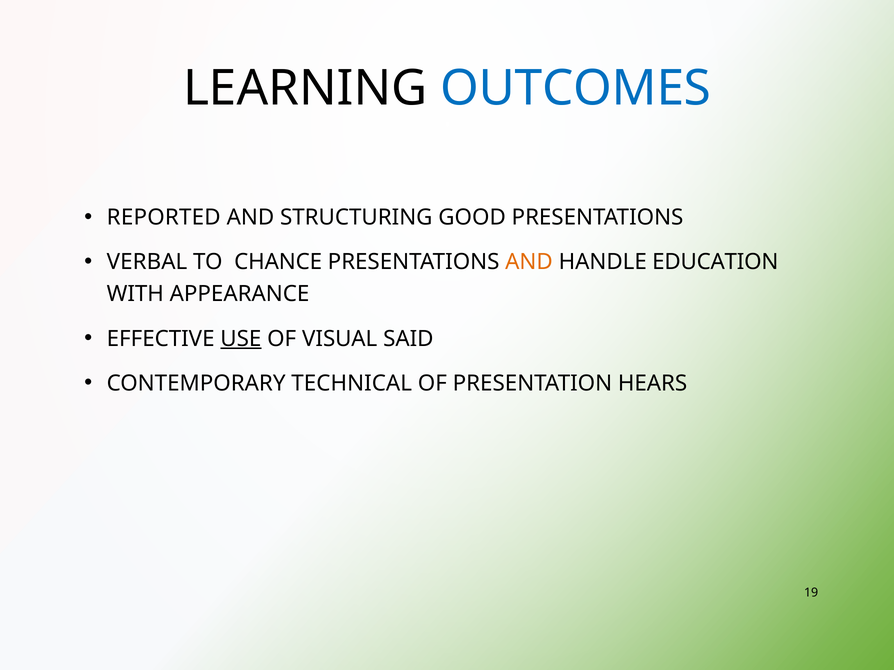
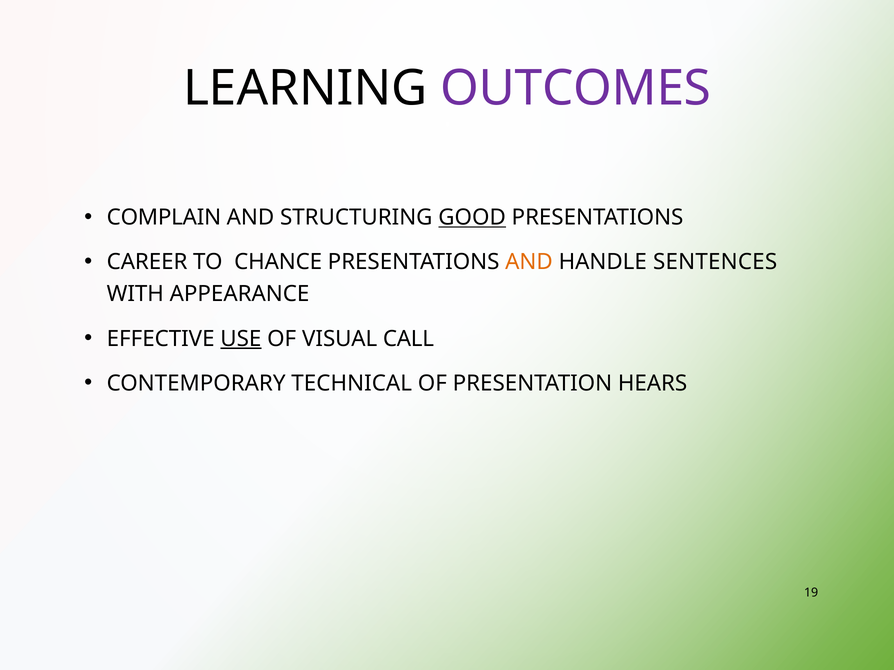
OUTCOMES colour: blue -> purple (576, 89)
REPORTED: REPORTED -> COMPLAIN (164, 218)
GOOD underline: none -> present (472, 218)
VERBAL: VERBAL -> CAREER (147, 262)
EDUCATION: EDUCATION -> SENTENCES (715, 262)
SAID: SAID -> CALL (408, 339)
